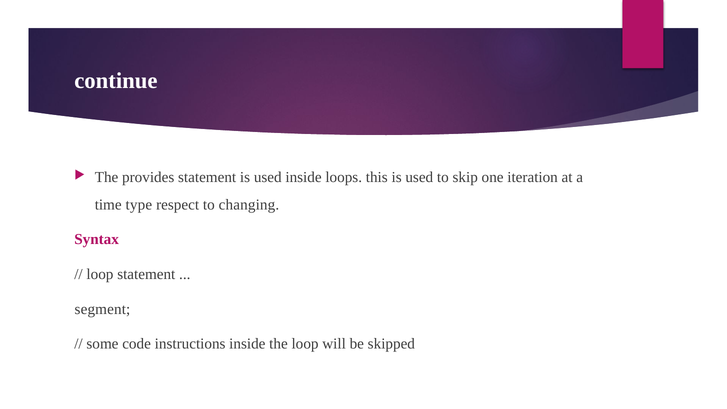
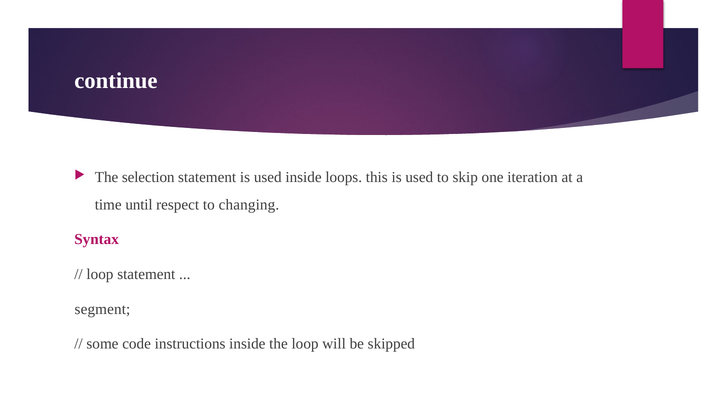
provides: provides -> selection (148, 177)
type: type -> until (139, 204)
